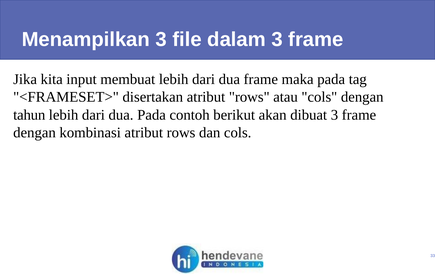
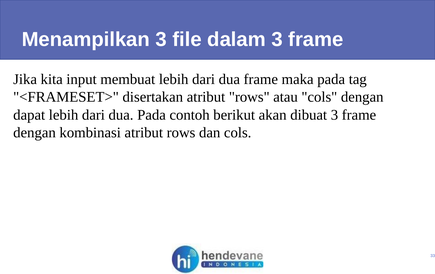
tahun: tahun -> dapat (29, 115)
